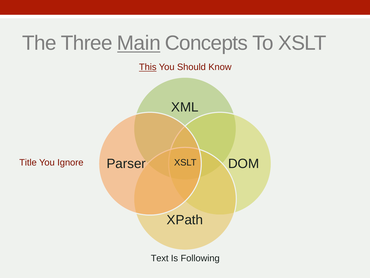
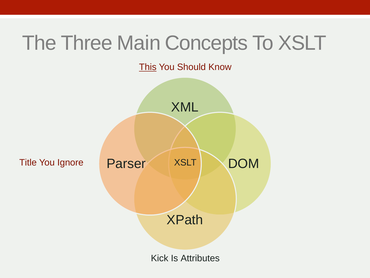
Main underline: present -> none (139, 43)
Text: Text -> Kick (160, 258)
Following: Following -> Attributes (200, 258)
